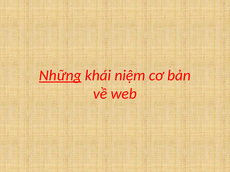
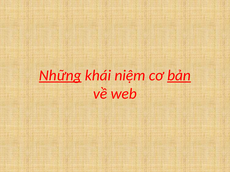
bản underline: none -> present (179, 76)
